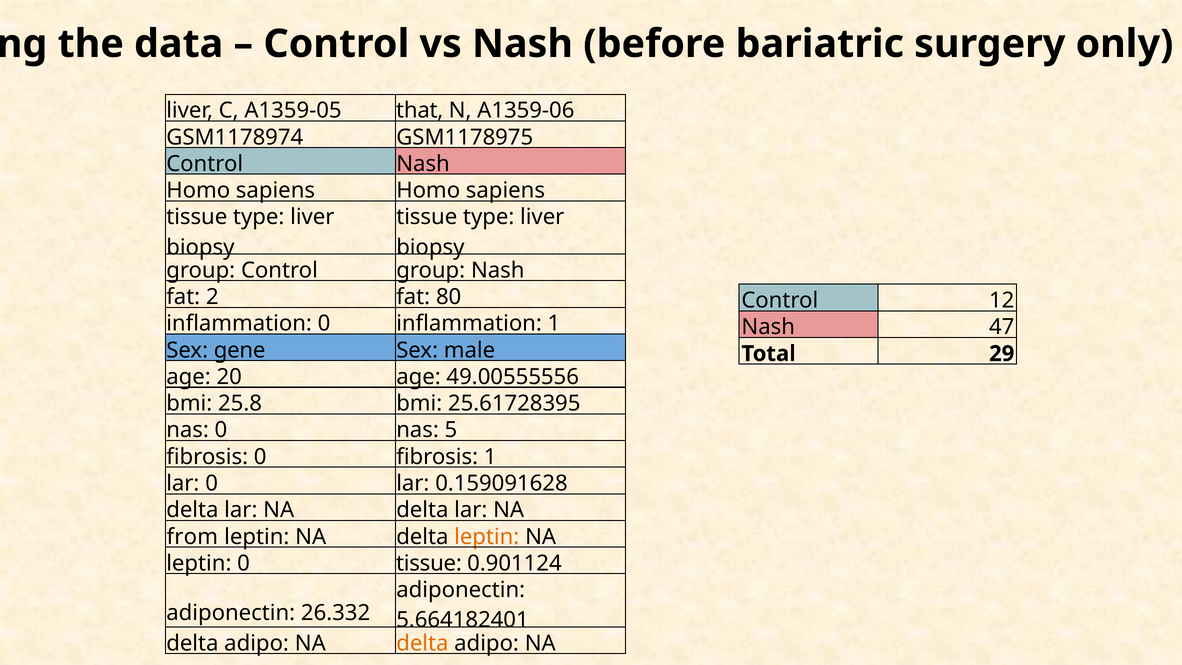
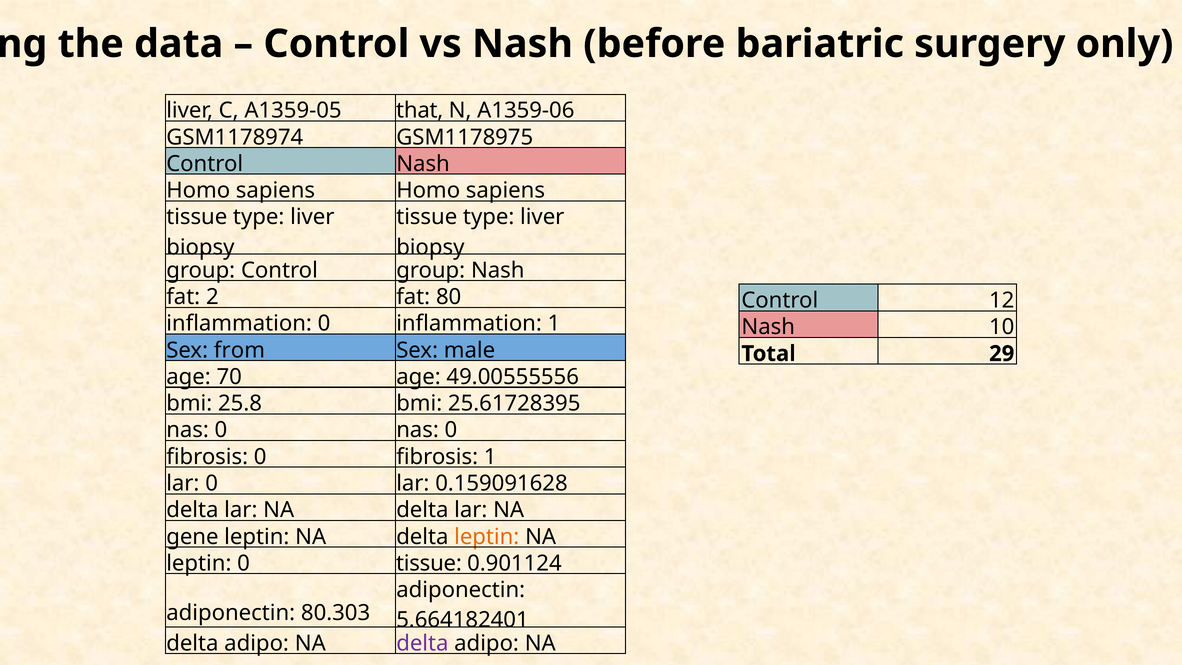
47: 47 -> 10 (1002, 327)
gene: gene -> from (239, 350)
20: 20 -> 70 (229, 377)
0 nas 5: 5 -> 0 (451, 430)
from: from -> gene (192, 537)
26.332: 26.332 -> 80.303 (336, 613)
delta colour: orange -> purple (422, 643)
